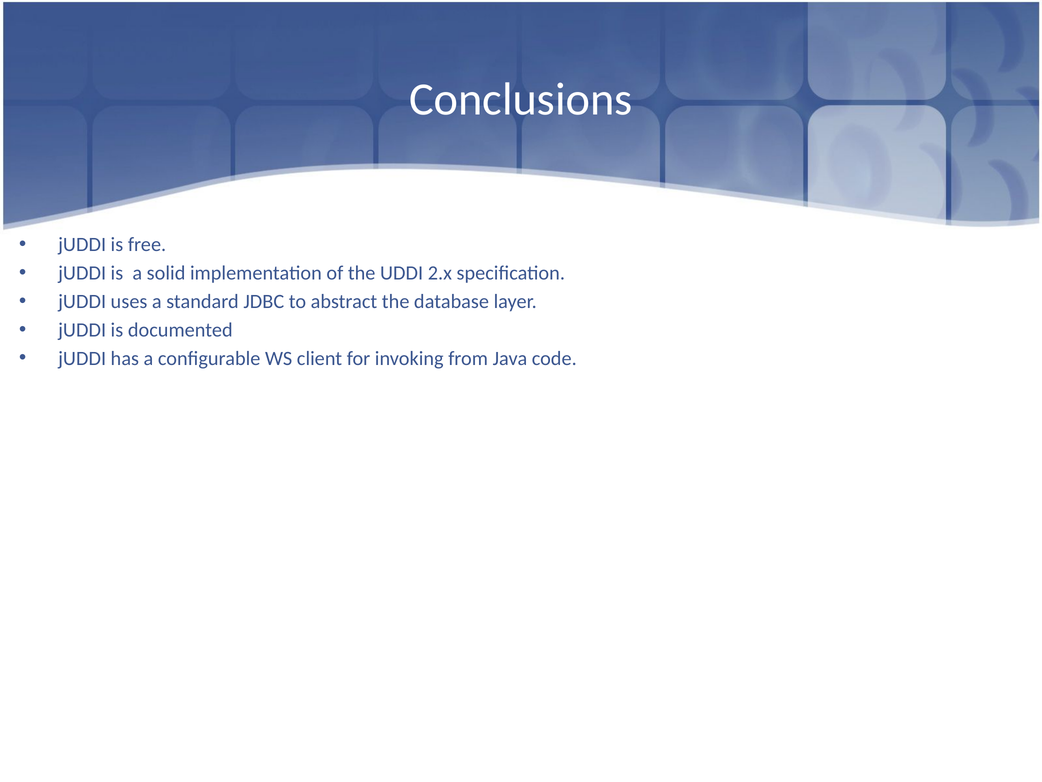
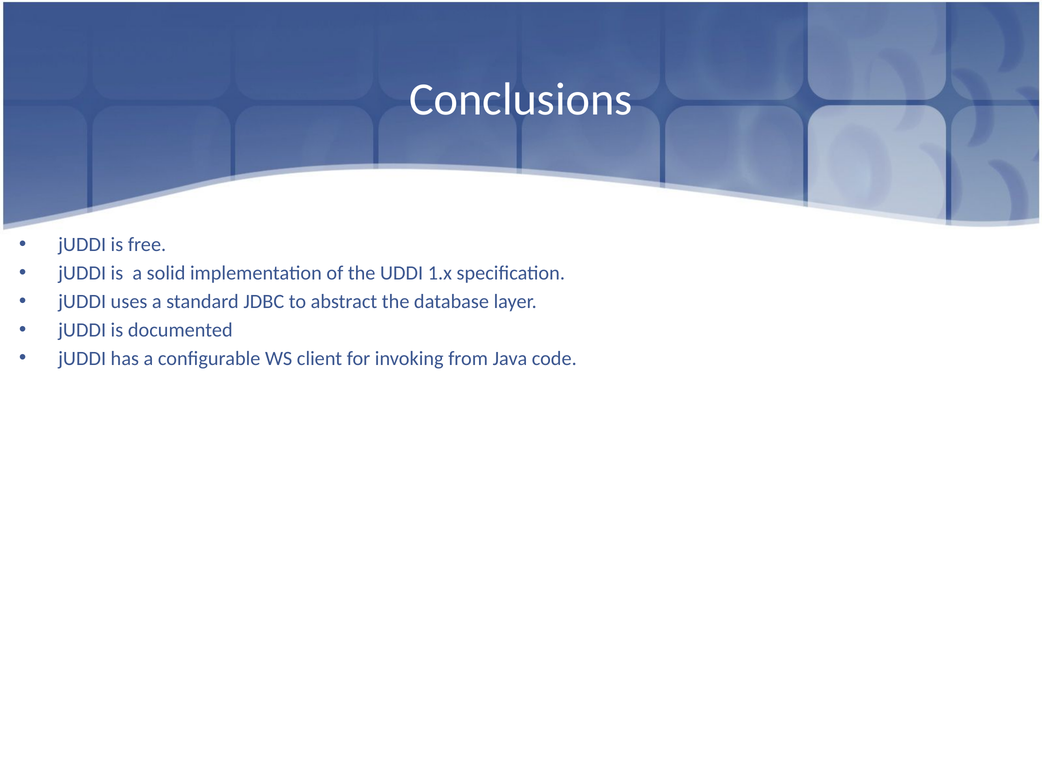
2.x: 2.x -> 1.x (440, 273)
